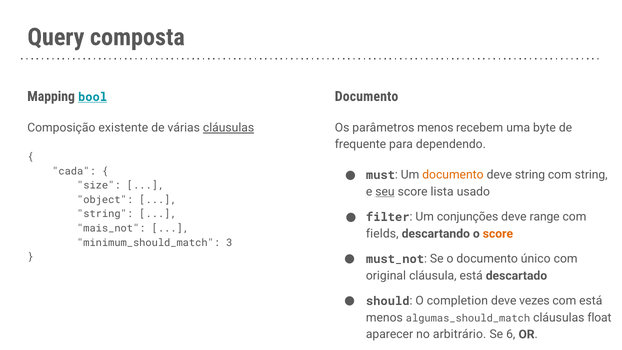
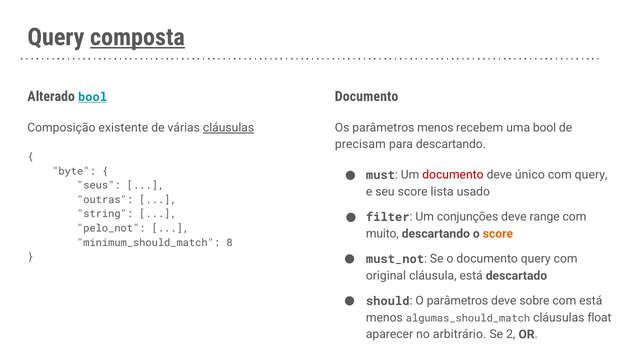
composta underline: none -> present (137, 37)
Mapping: Mapping -> Alterado (51, 96)
uma byte: byte -> bool (545, 128)
frequente: frequente -> precisam (360, 144)
para dependendo: dependendo -> descartando (451, 144)
cada: cada -> byte (74, 171)
documento colour: orange -> red (453, 175)
deve string: string -> único (530, 175)
com string: string -> query (591, 175)
size: size -> seus (99, 185)
seu underline: present -> none (385, 192)
object: object -> outras (105, 200)
mais_not: mais_not -> pelo_not (111, 228)
fields: fields -> muito (382, 234)
3: 3 -> 8 (229, 243)
documento único: único -> query (536, 259)
O completion: completion -> parâmetros (457, 301)
vezes: vezes -> sobre (534, 301)
6: 6 -> 2 (511, 334)
